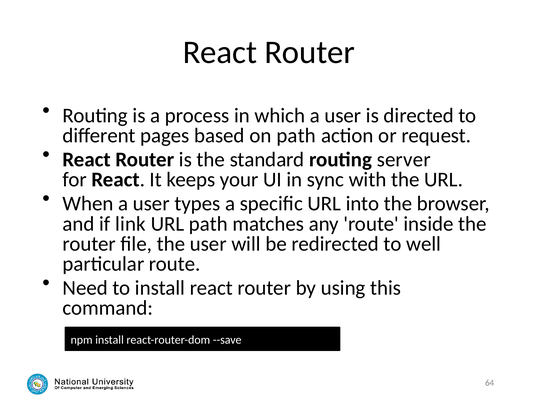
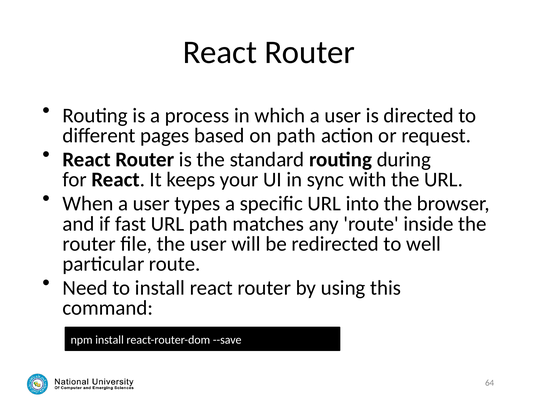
server: server -> during (404, 159)
link: link -> fast (131, 223)
